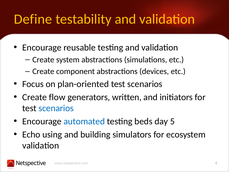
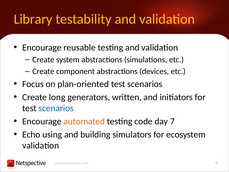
Define: Define -> Library (33, 19)
flow: flow -> long (57, 97)
automated colour: blue -> orange (84, 121)
beds: beds -> code (144, 121)
5: 5 -> 7 (172, 121)
